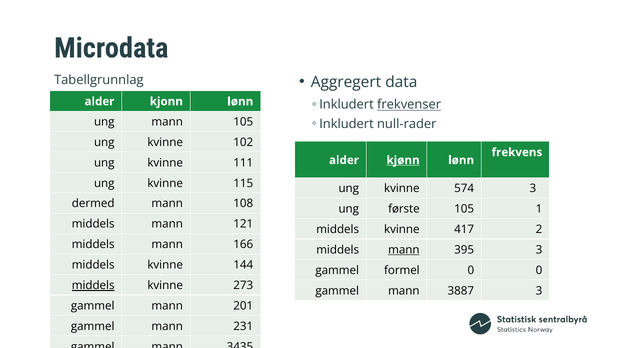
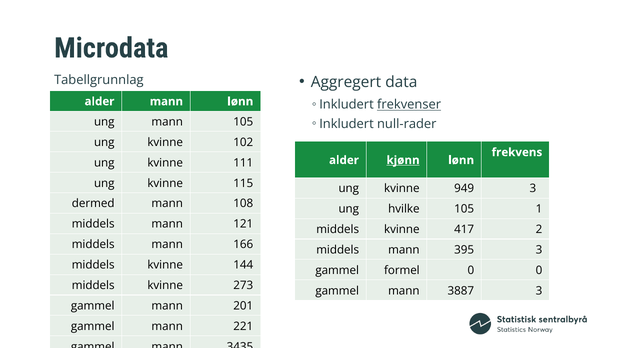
alder kjonn: kjonn -> mann (166, 102)
574: 574 -> 949 (464, 189)
første: første -> hvilke (404, 209)
mann underline: present -> none (404, 250)
middels underline: present -> none (93, 286)
231: 231 -> 221 (243, 326)
